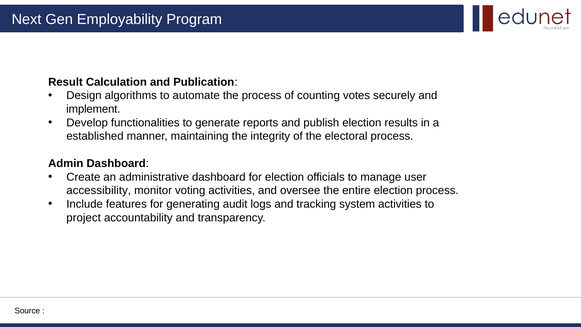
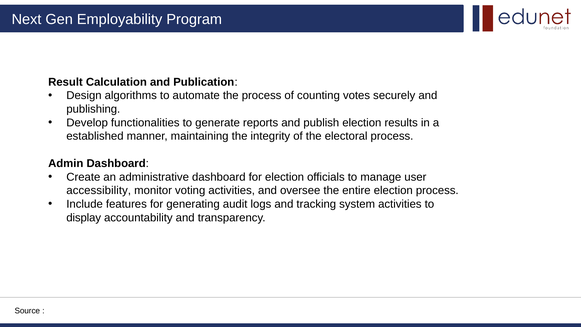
implement: implement -> publishing (93, 109)
project: project -> display (84, 218)
